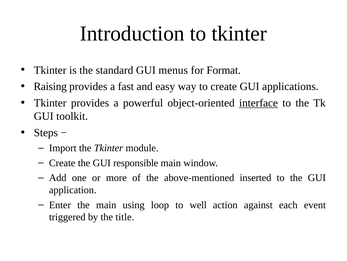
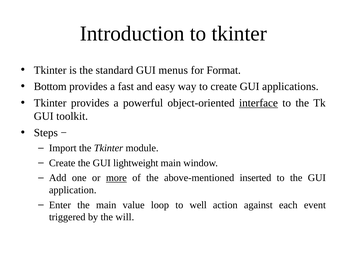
Raising: Raising -> Bottom (50, 86)
responsible: responsible -> lightweight (136, 163)
more underline: none -> present (116, 177)
using: using -> value (134, 204)
title: title -> will (125, 217)
